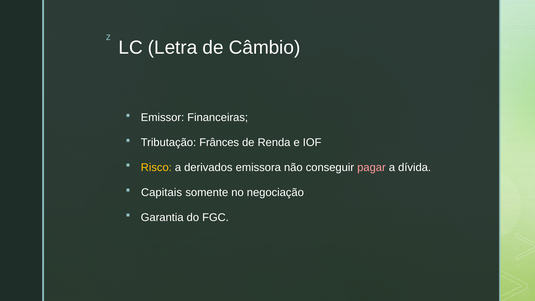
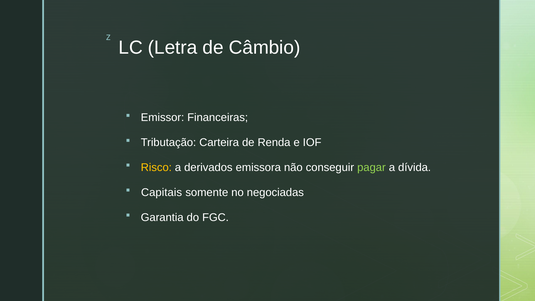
Frânces: Frânces -> Carteira (219, 142)
pagar colour: pink -> light green (371, 167)
negociação: negociação -> negociadas (275, 192)
